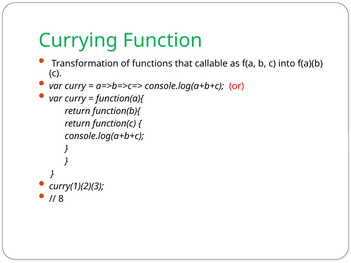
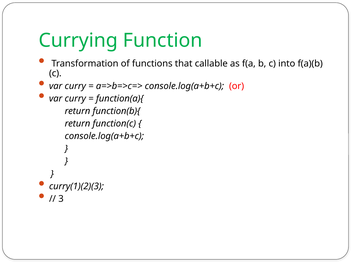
8: 8 -> 3 (61, 199)
